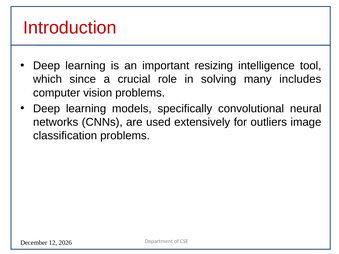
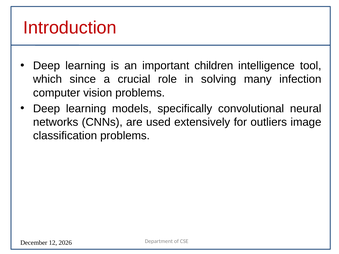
resizing: resizing -> children (214, 66)
includes: includes -> infection (300, 79)
